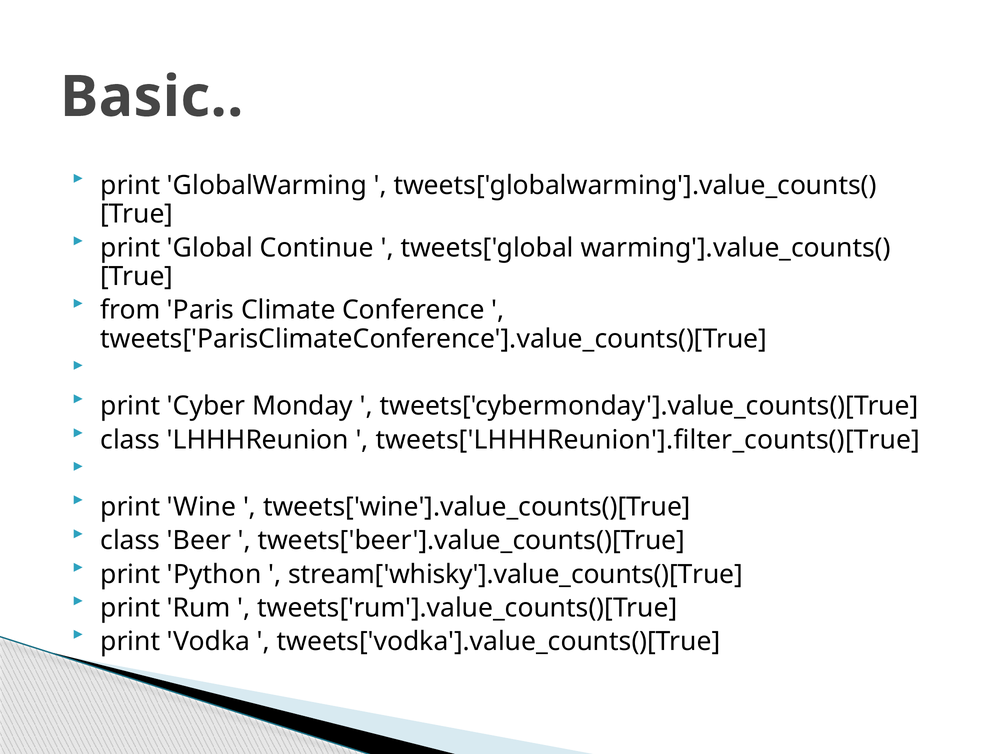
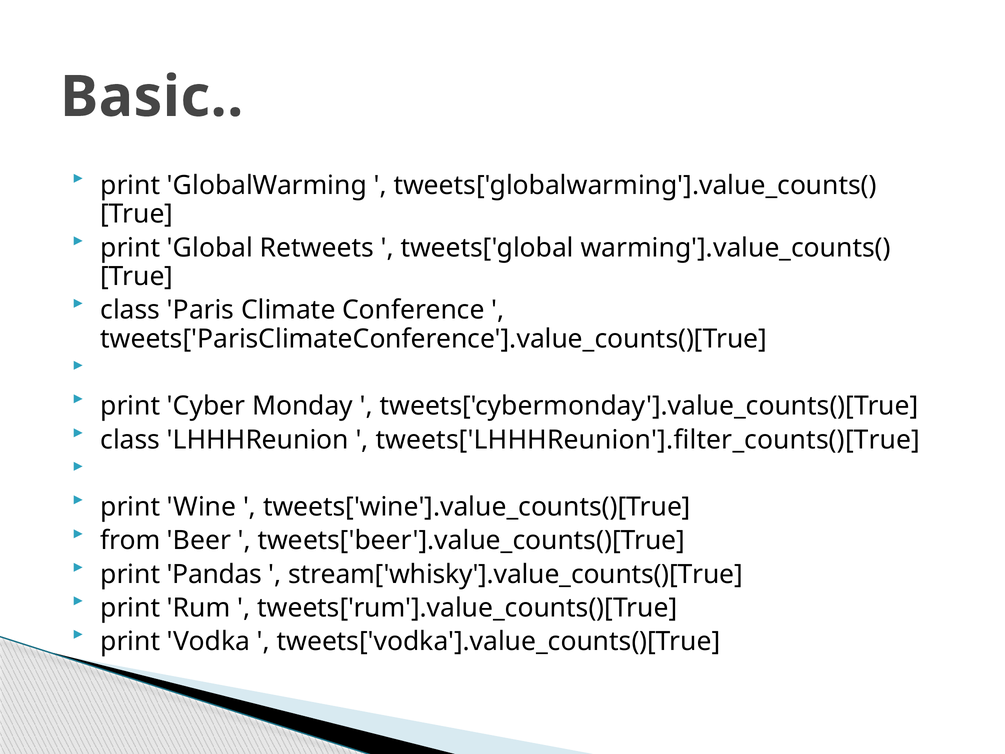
Continue: Continue -> Retweets (317, 248)
from: from -> class (130, 310)
class: class -> from (130, 541)
Python: Python -> Pandas (214, 574)
